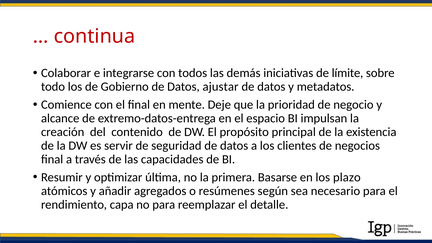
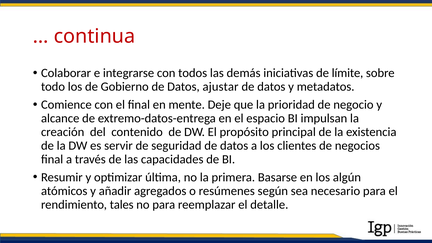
plazo: plazo -> algún (347, 177)
capa: capa -> tales (122, 205)
